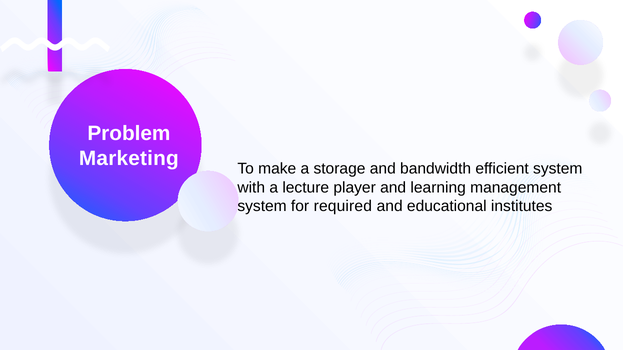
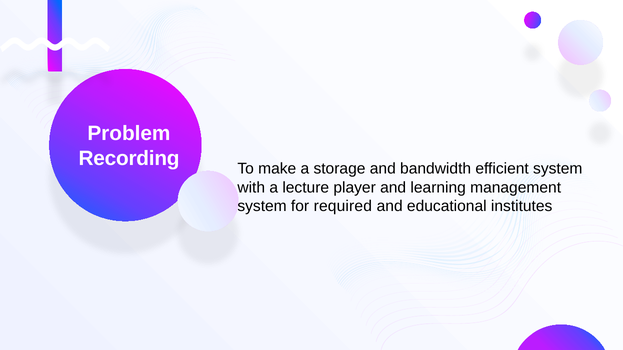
Marketing: Marketing -> Recording (129, 159)
